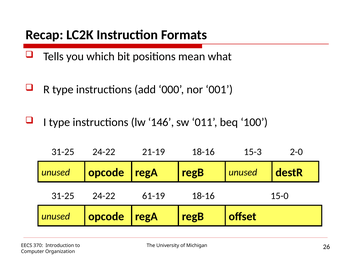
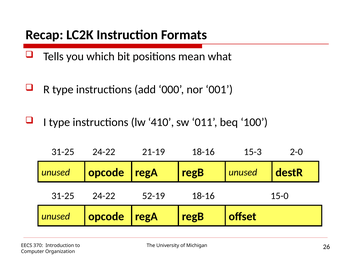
146: 146 -> 410 (161, 122)
61-19: 61-19 -> 52-19 (154, 195)
